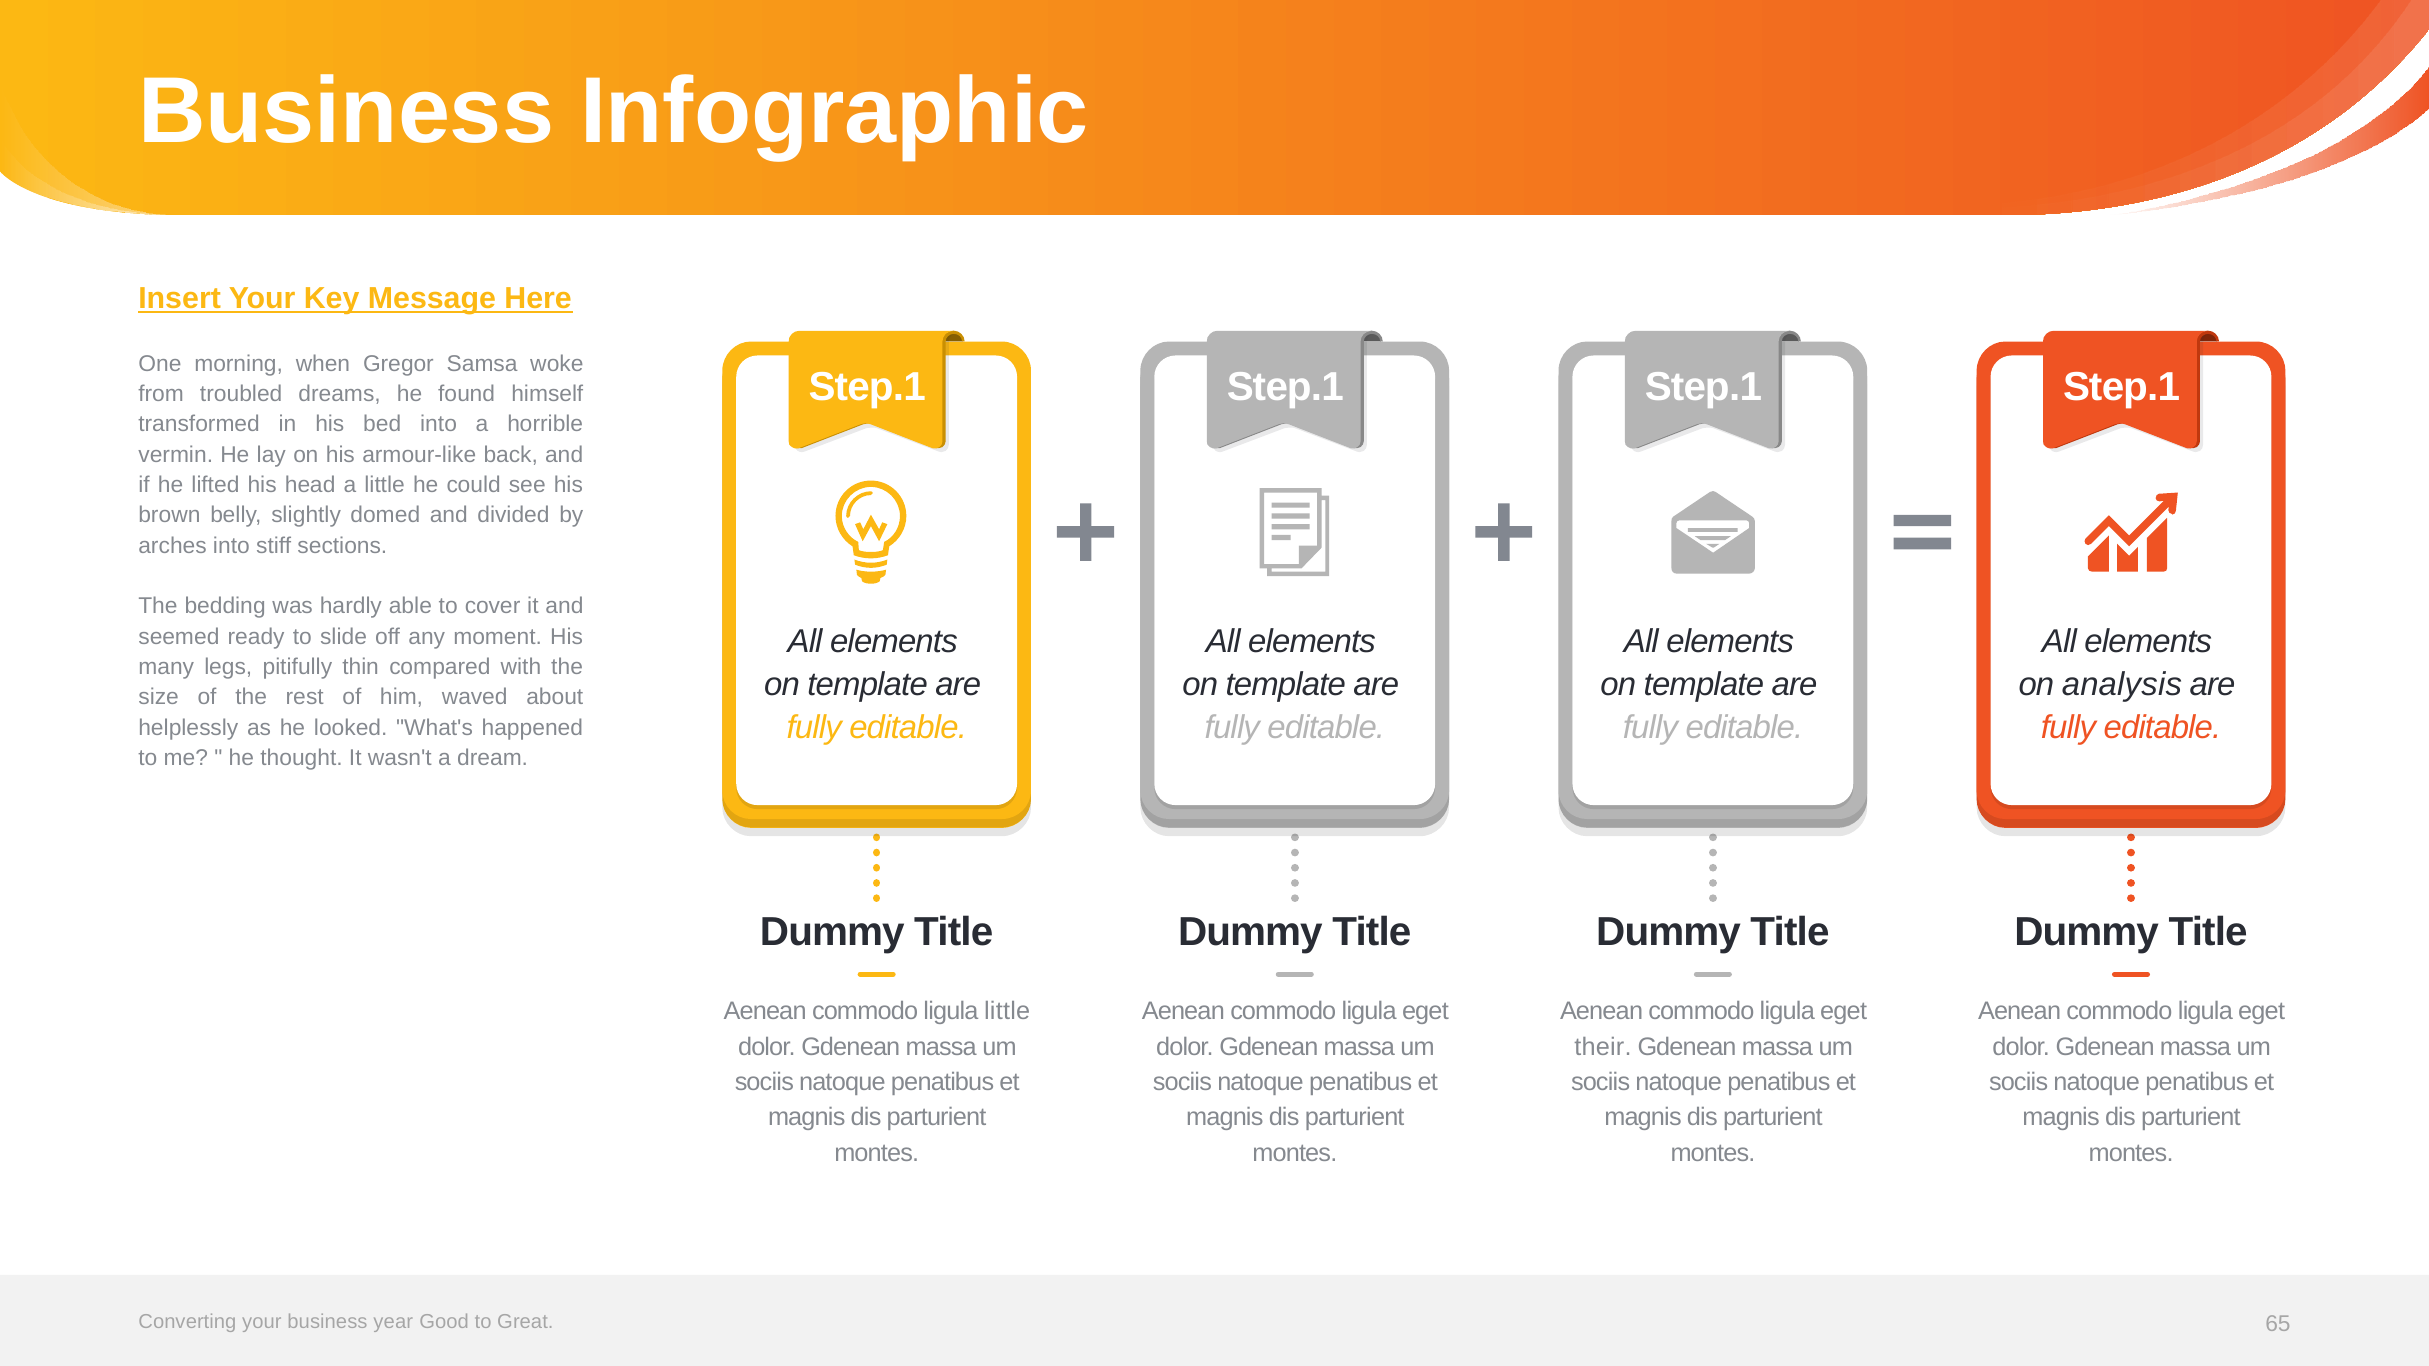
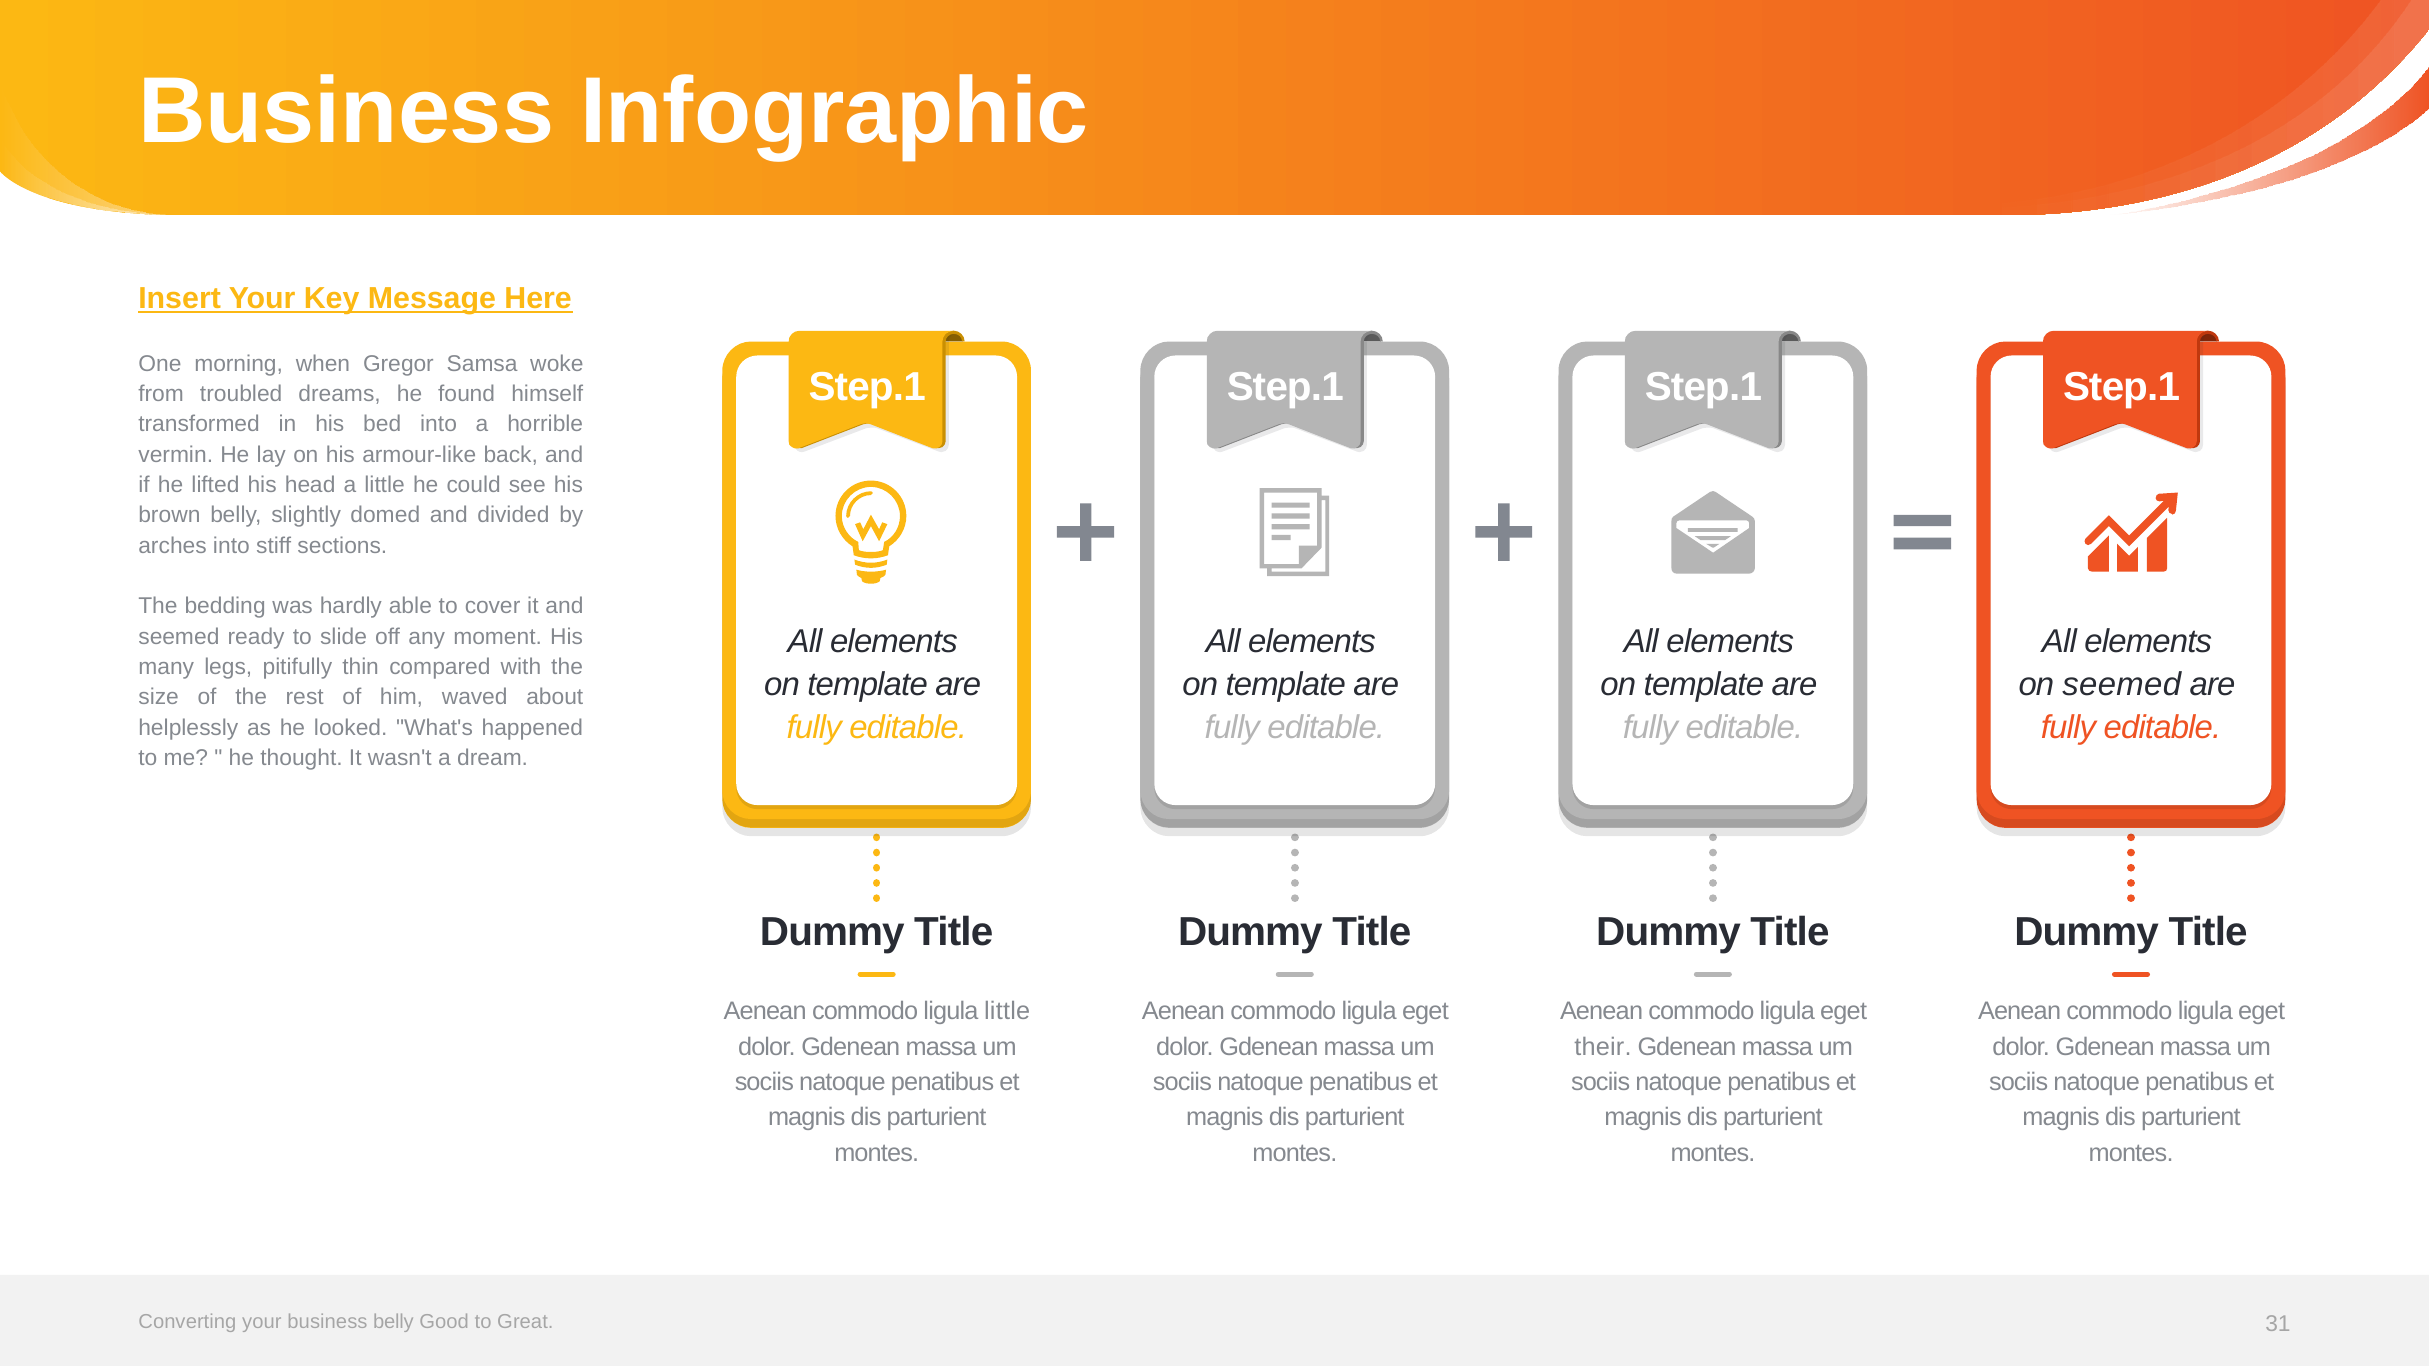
on analysis: analysis -> seemed (2122, 685)
business year: year -> belly (393, 1323)
65: 65 -> 31 (2278, 1324)
